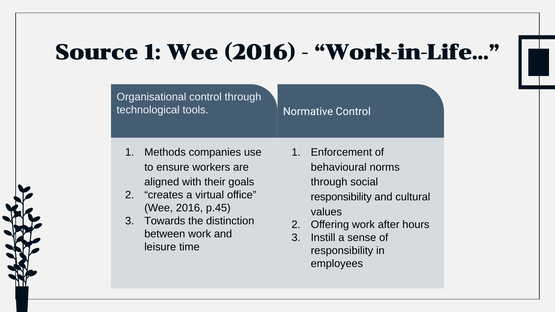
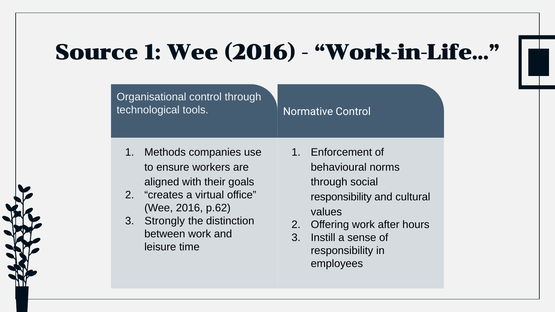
p.45: p.45 -> p.62 (218, 208)
Towards: Towards -> Strongly (165, 221)
